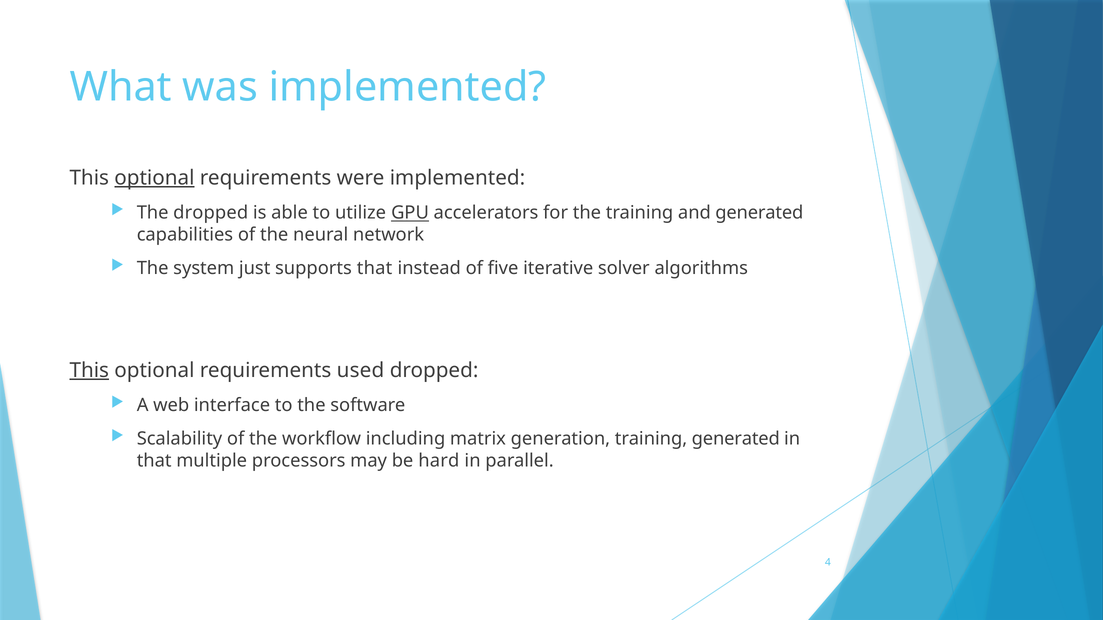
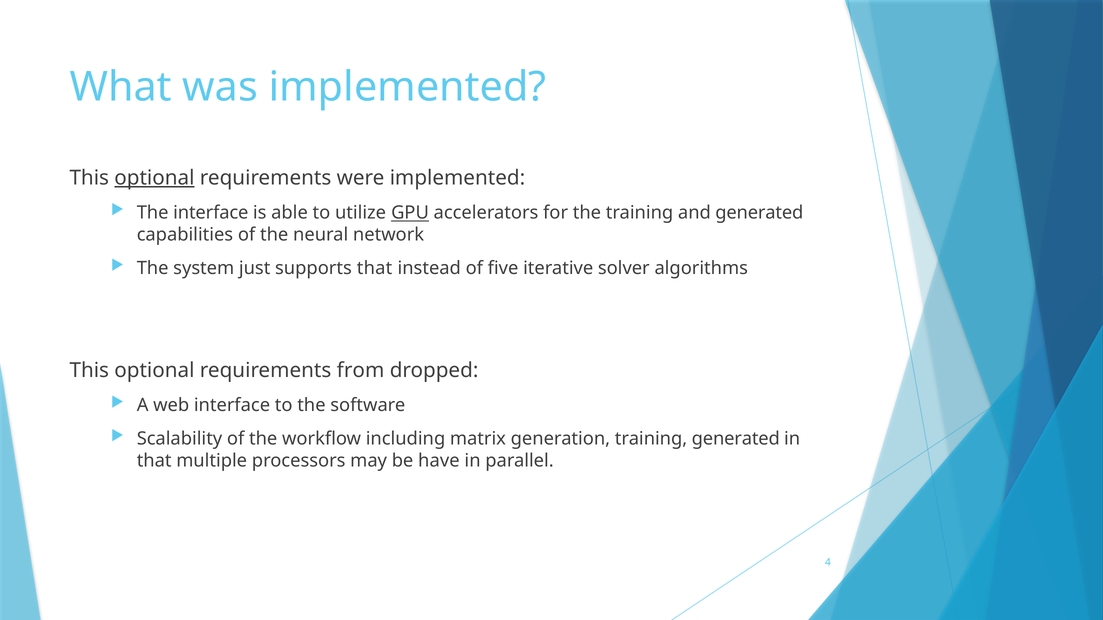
The dropped: dropped -> interface (211, 213)
This underline: present -> none (89, 371)
used: used -> from (361, 371)
hard: hard -> have (439, 461)
